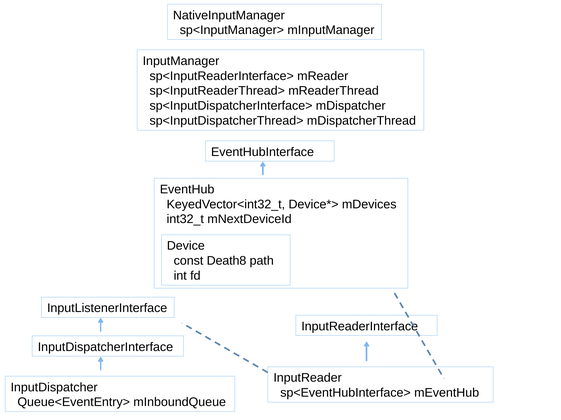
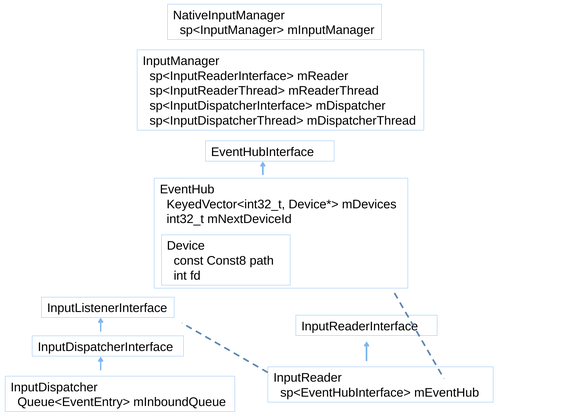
Death8: Death8 -> Const8 (226, 261)
